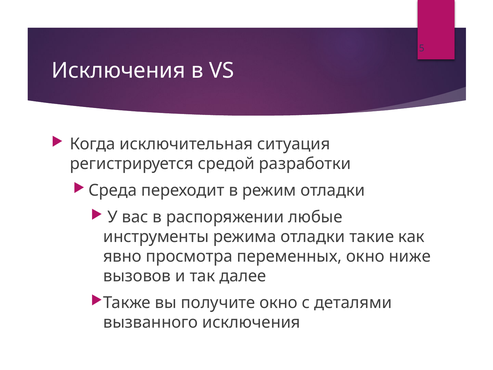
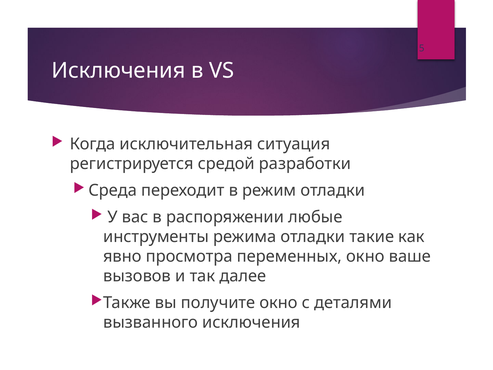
ниже: ниже -> ваше (410, 256)
